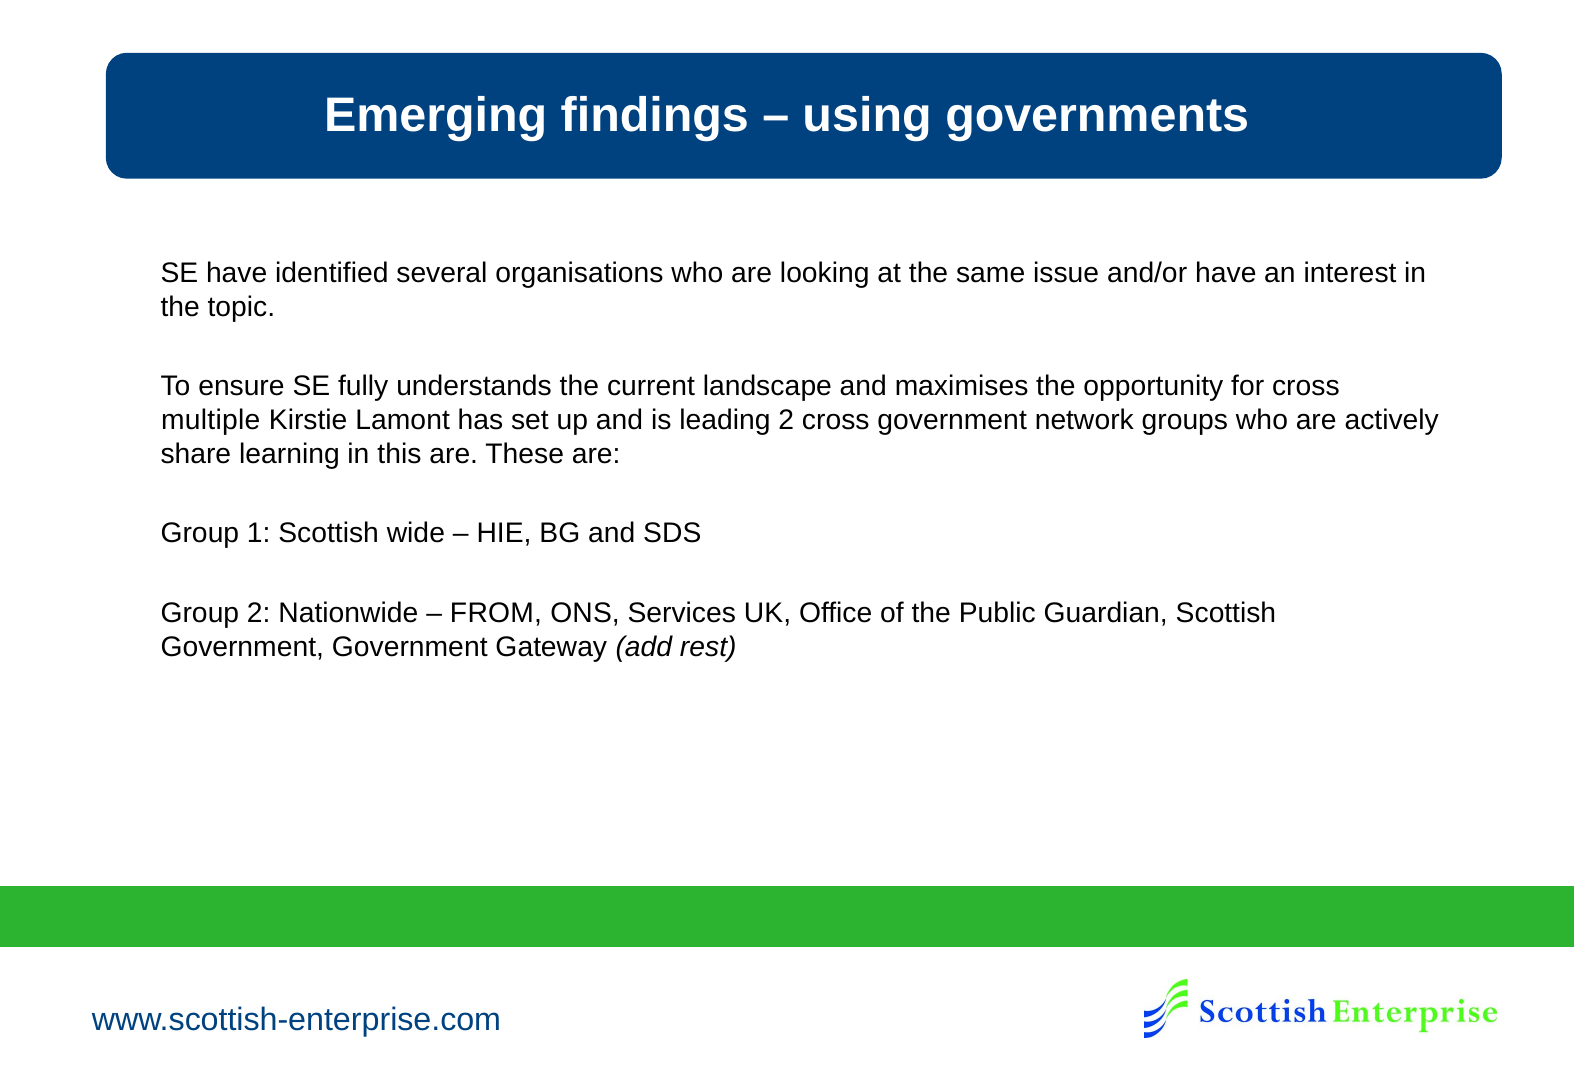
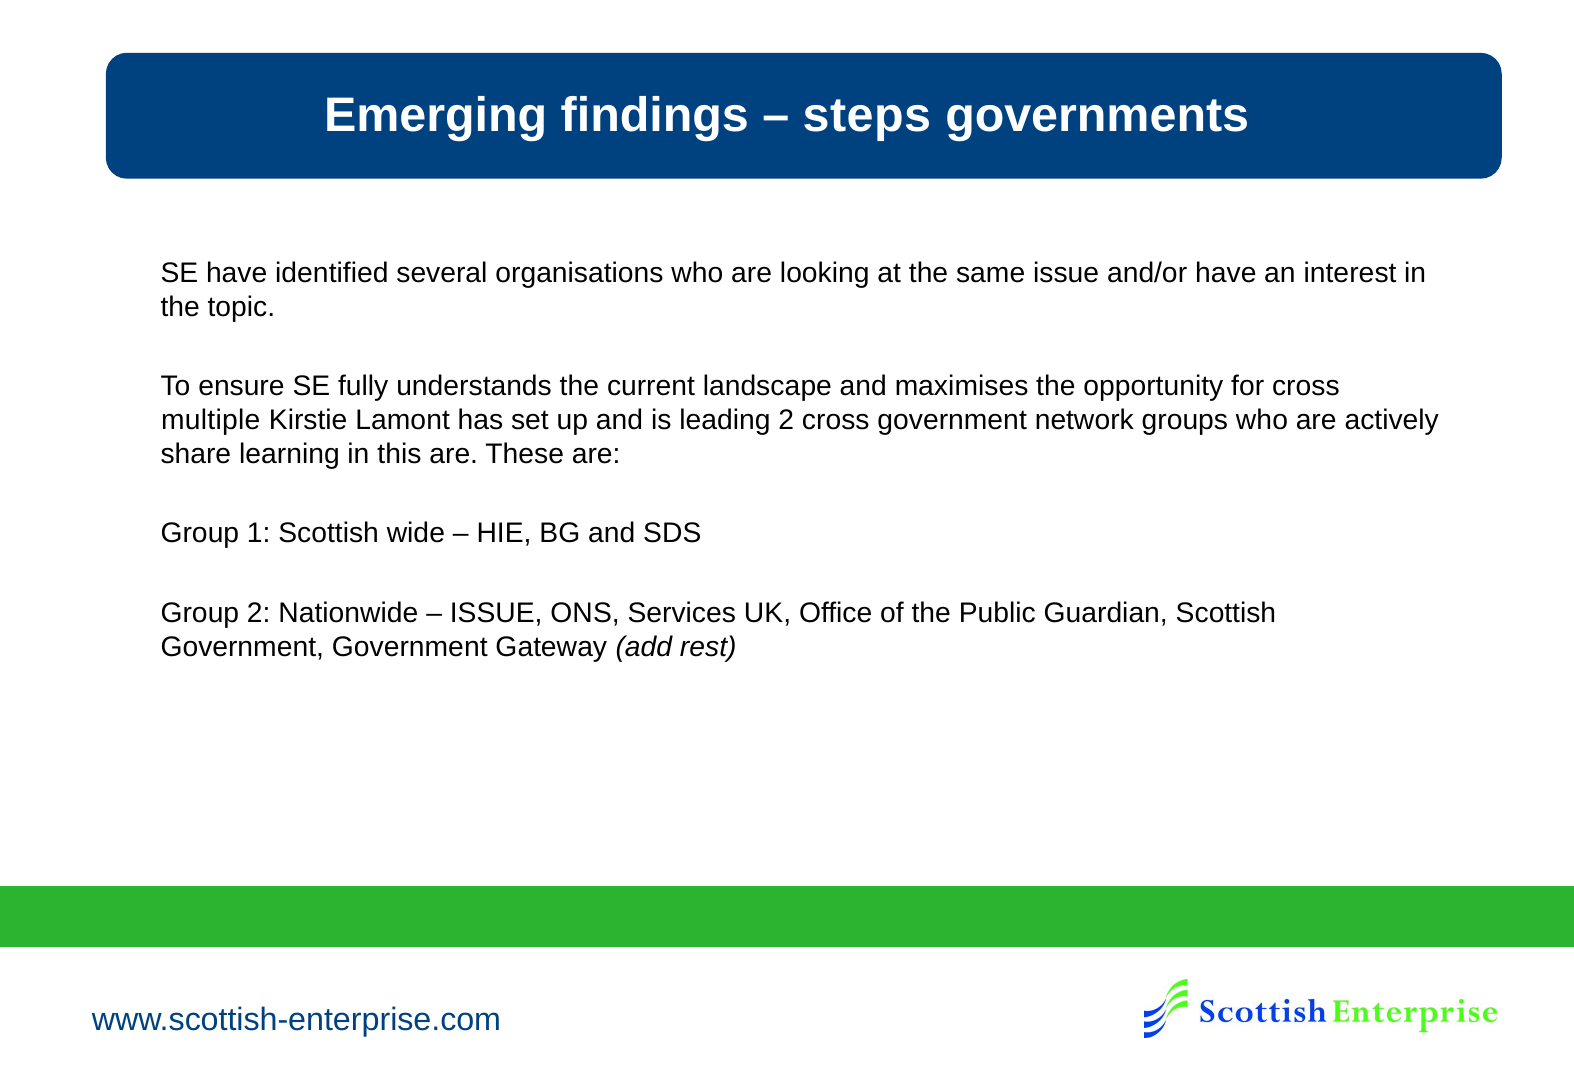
using: using -> steps (867, 115)
FROM: FROM -> ISSUE (496, 613)
